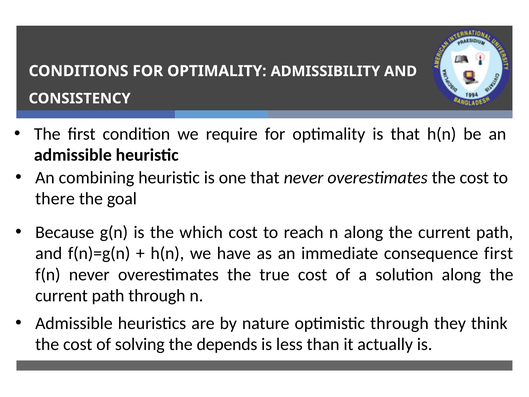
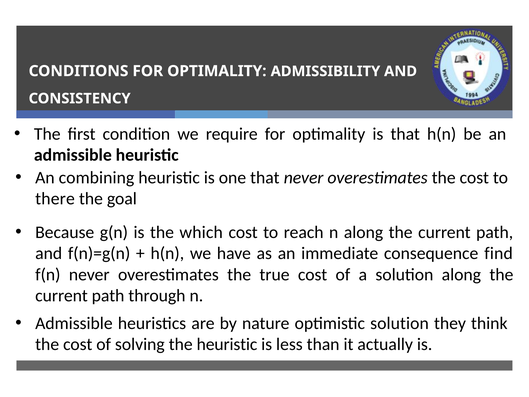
consequence first: first -> find (499, 253)
optimistic through: through -> solution (399, 323)
the depends: depends -> heuristic (227, 344)
